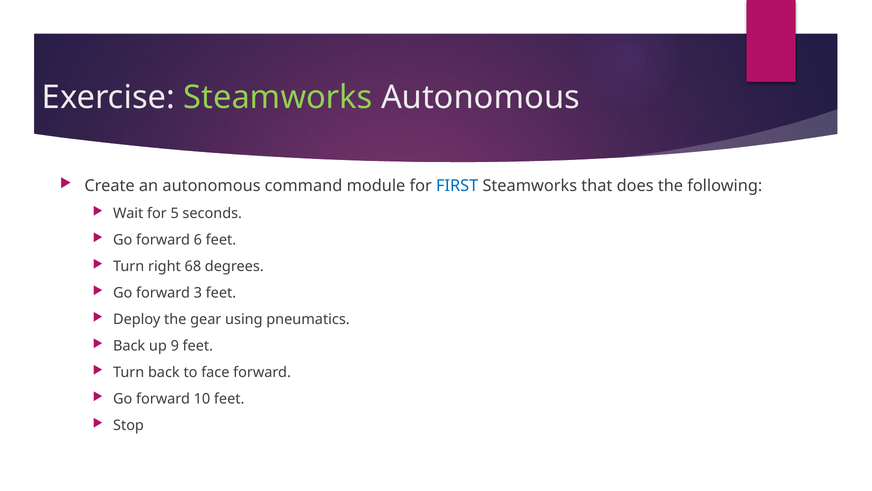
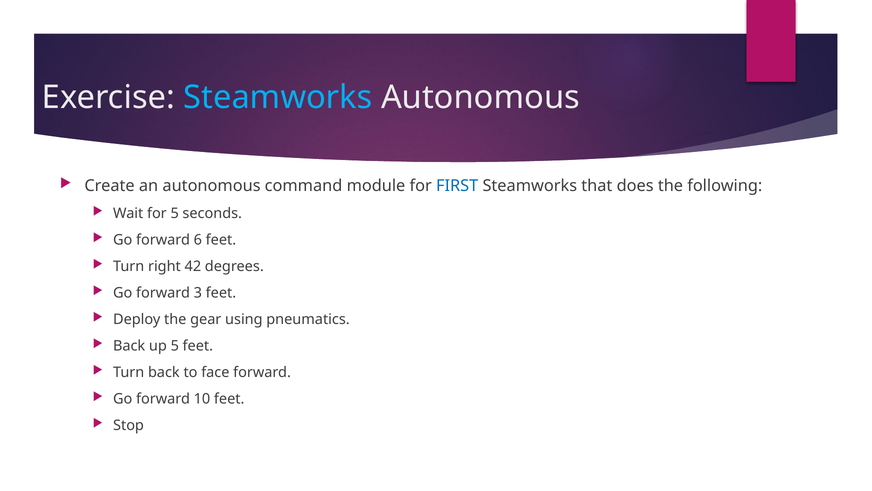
Steamworks colour: light green -> light blue (278, 97)
68: 68 -> 42 (193, 266)
up 9: 9 -> 5 (175, 346)
